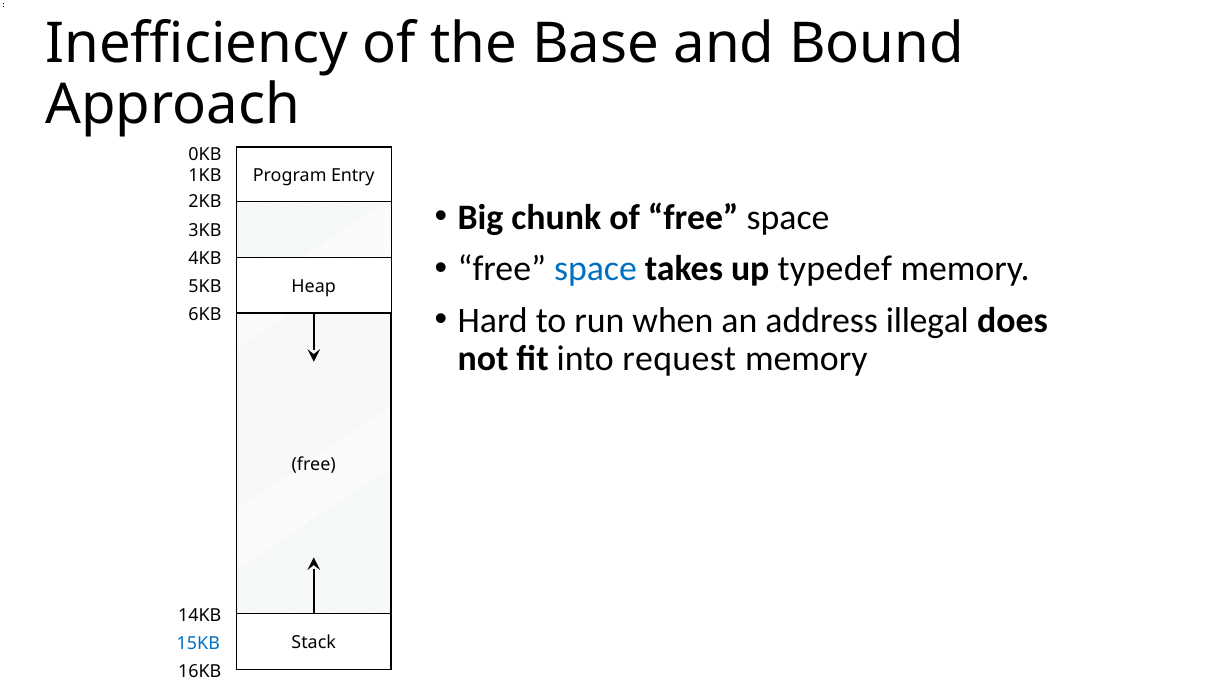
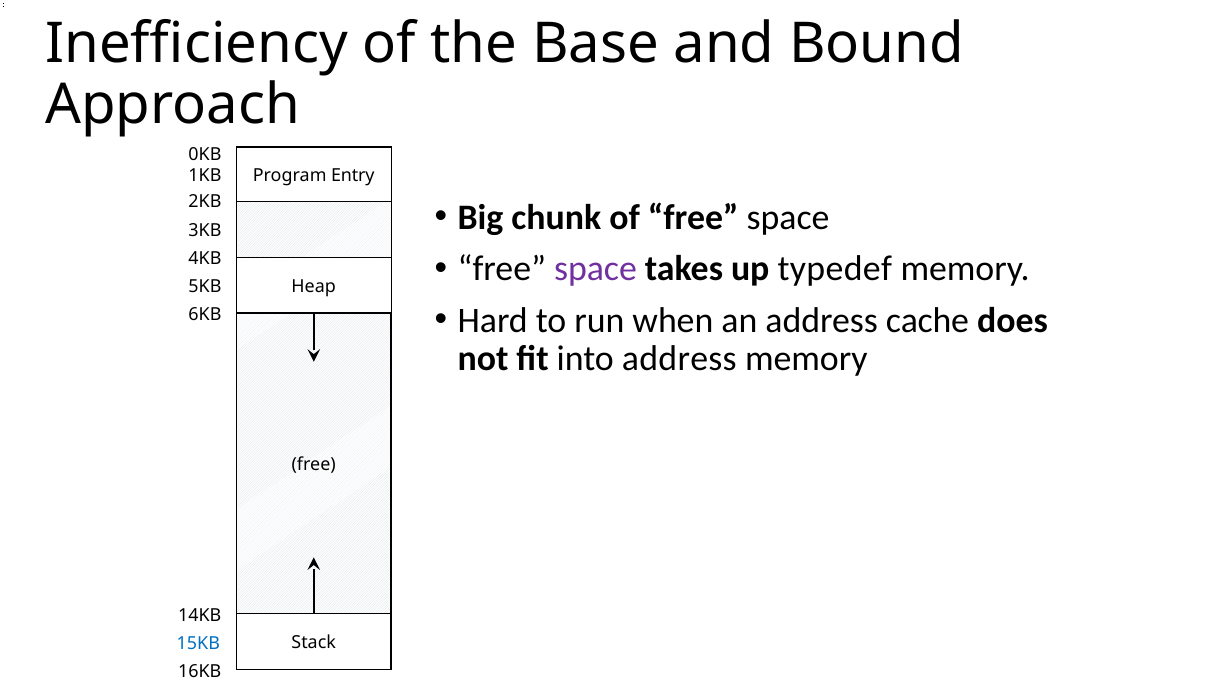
space colour: blue -> purple (595, 269)
illegal: illegal -> cache (927, 320)
into request: request -> address (679, 359)
